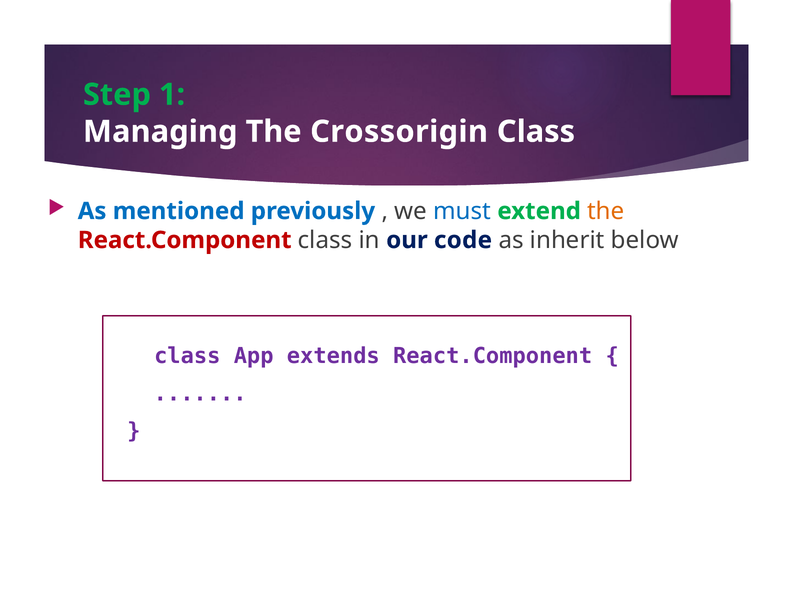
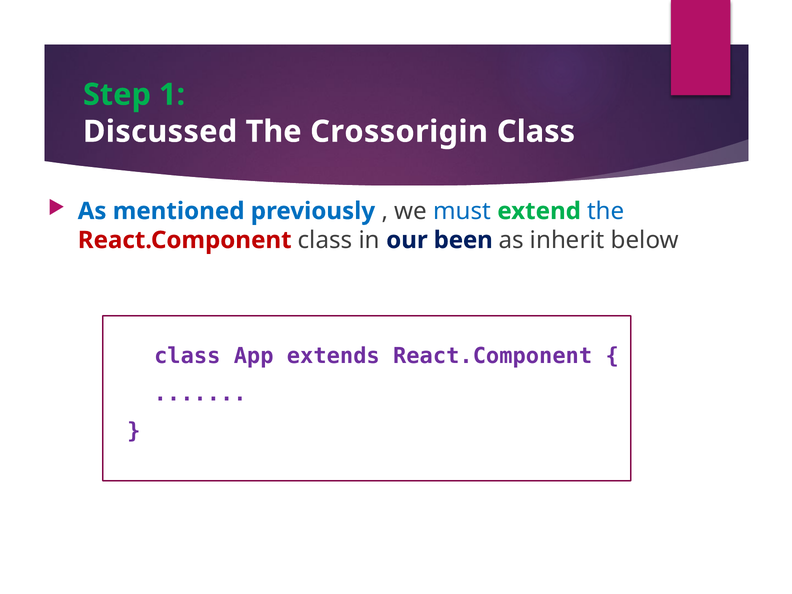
Managing: Managing -> Discussed (160, 132)
the colour: orange -> blue (606, 211)
code: code -> been (463, 240)
